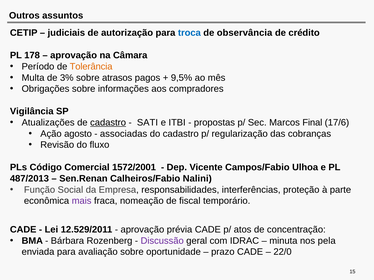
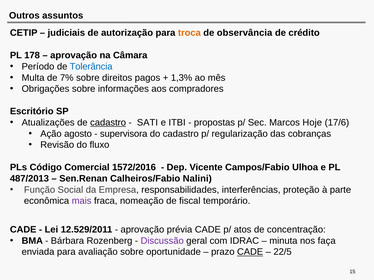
troca colour: blue -> orange (189, 33)
Tolerância colour: orange -> blue (91, 67)
3%: 3% -> 7% (67, 78)
atrasos: atrasos -> direitos (117, 78)
9,5%: 9,5% -> 1,3% (182, 78)
Vigilância: Vigilância -> Escritório (32, 111)
Final: Final -> Hoje (312, 123)
associadas: associadas -> supervisora (124, 134)
1572/2001: 1572/2001 -> 1572/2016 (134, 168)
pela: pela -> faça (327, 241)
CADE underline: none -> present (250, 252)
22/0: 22/0 -> 22/5 (283, 252)
